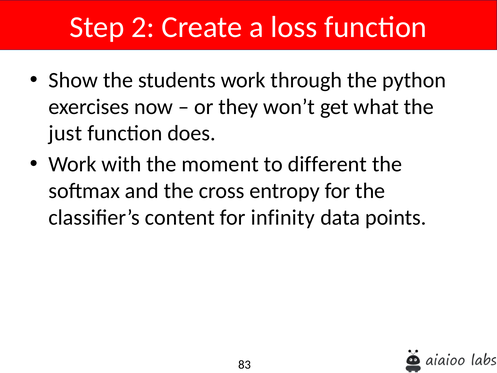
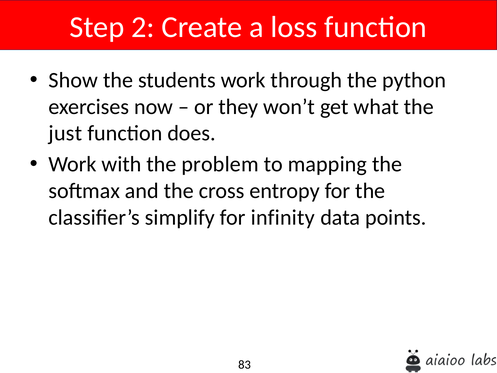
moment: moment -> problem (220, 164)
different: different -> mapping (327, 164)
content: content -> simplify (180, 217)
